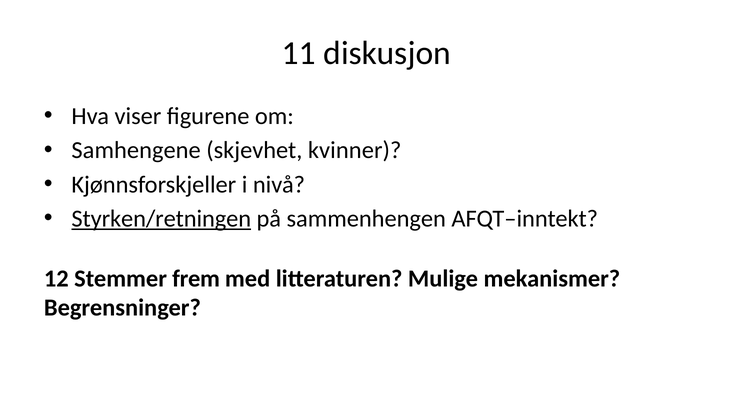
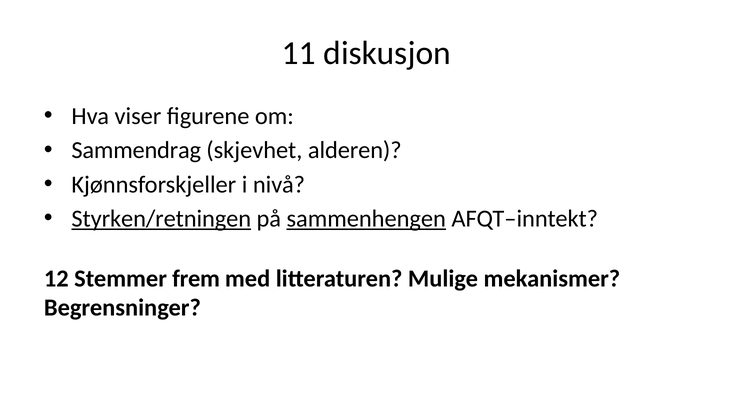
Samhengene: Samhengene -> Sammendrag (136, 150)
kvinner: kvinner -> alderen (355, 150)
sammenhengen underline: none -> present (366, 219)
